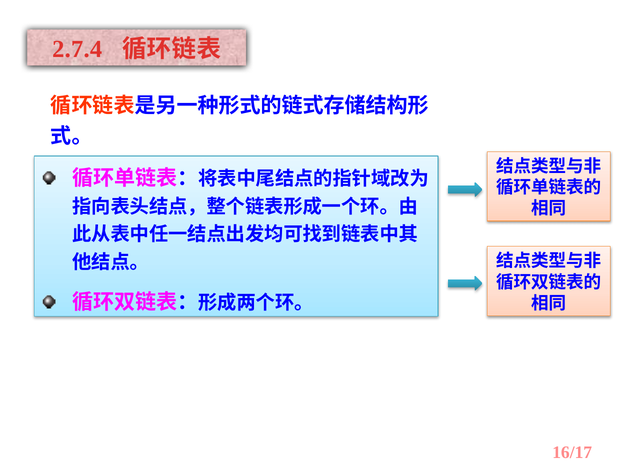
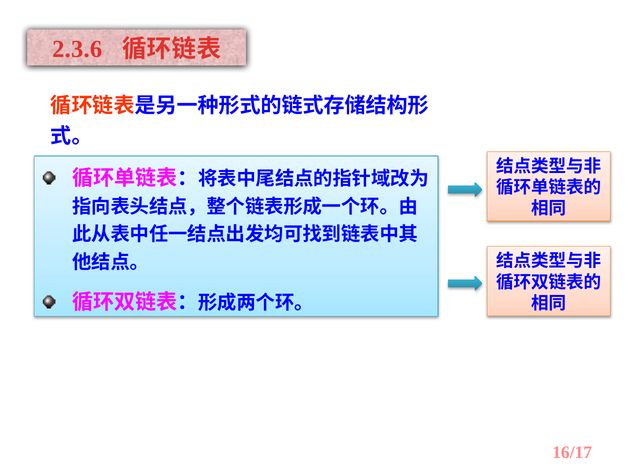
2.7.4: 2.7.4 -> 2.3.6 (77, 49)
